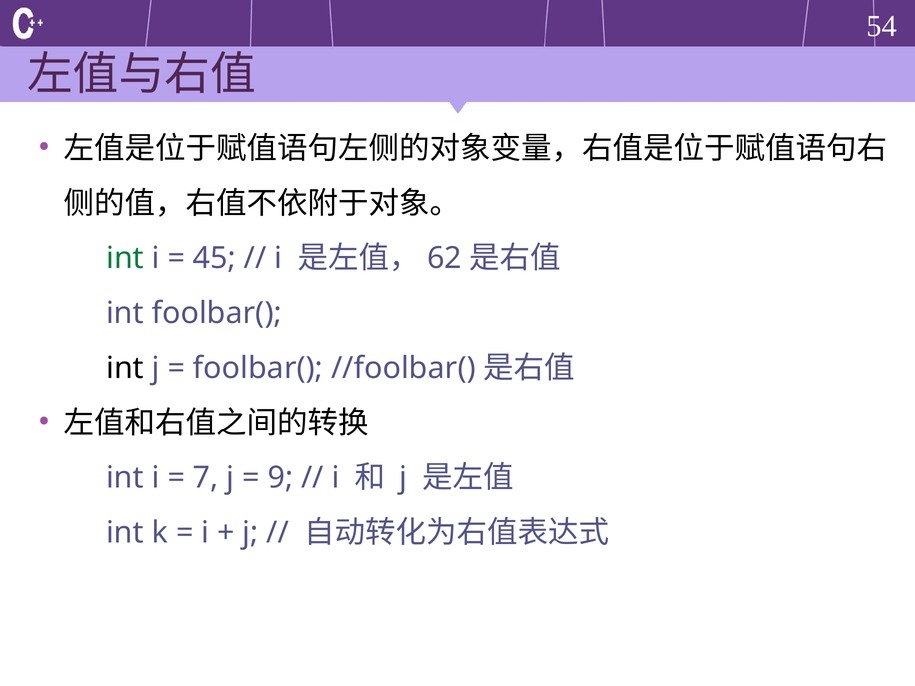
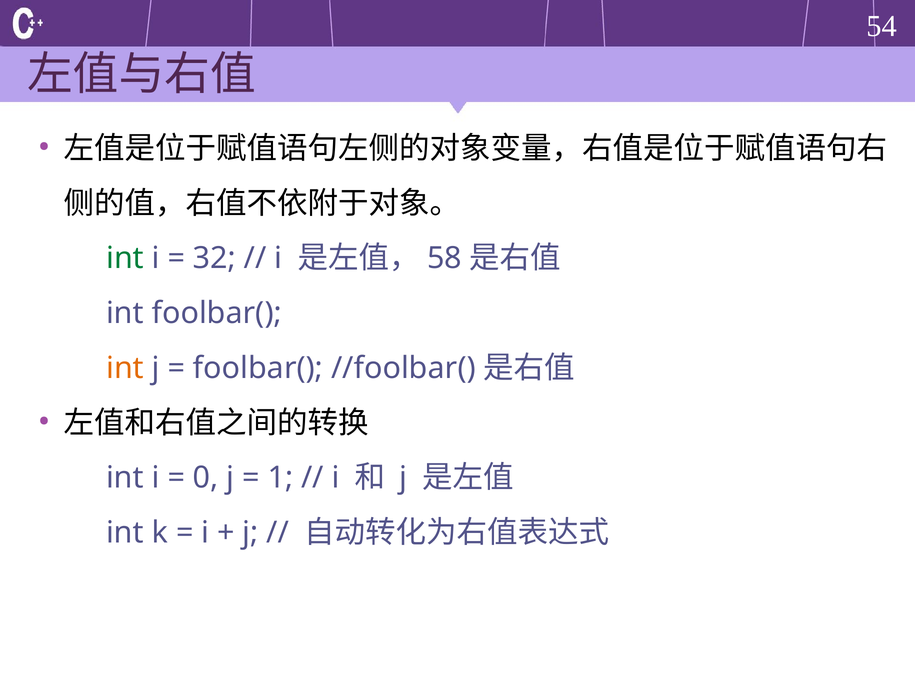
45: 45 -> 32 (214, 258)
62: 62 -> 58 (444, 258)
int colour: black -> orange (125, 368)
7: 7 -> 0 (206, 478)
9: 9 -> 1 (280, 478)
